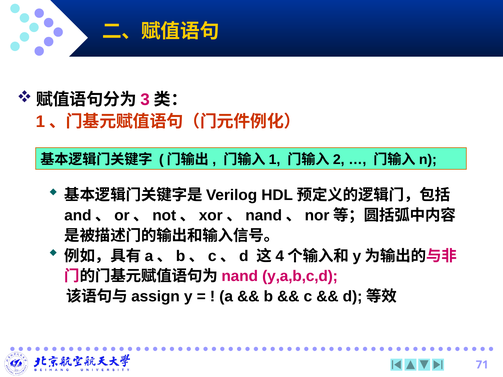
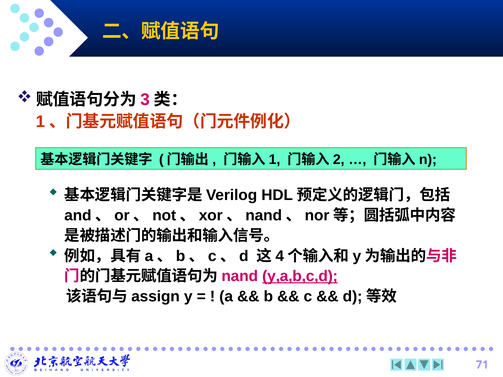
y,a,b,c,d underline: none -> present (300, 276)
